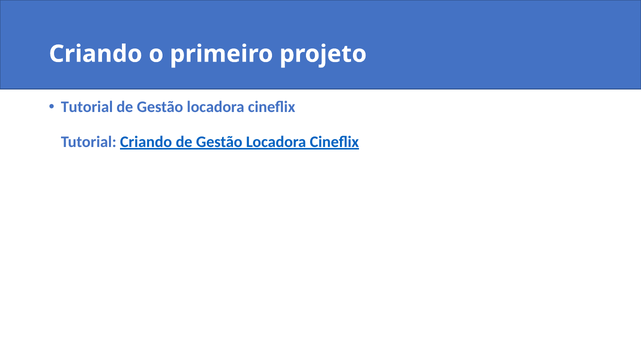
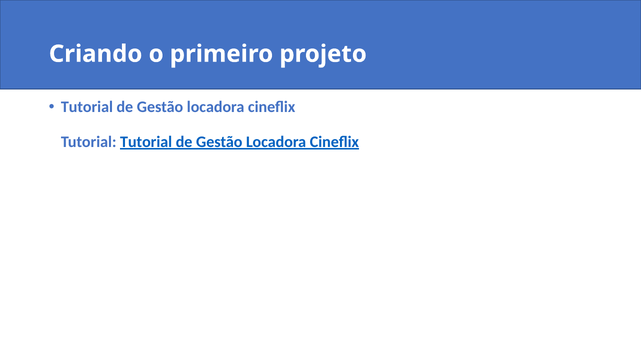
Tutorial Criando: Criando -> Tutorial (146, 142)
